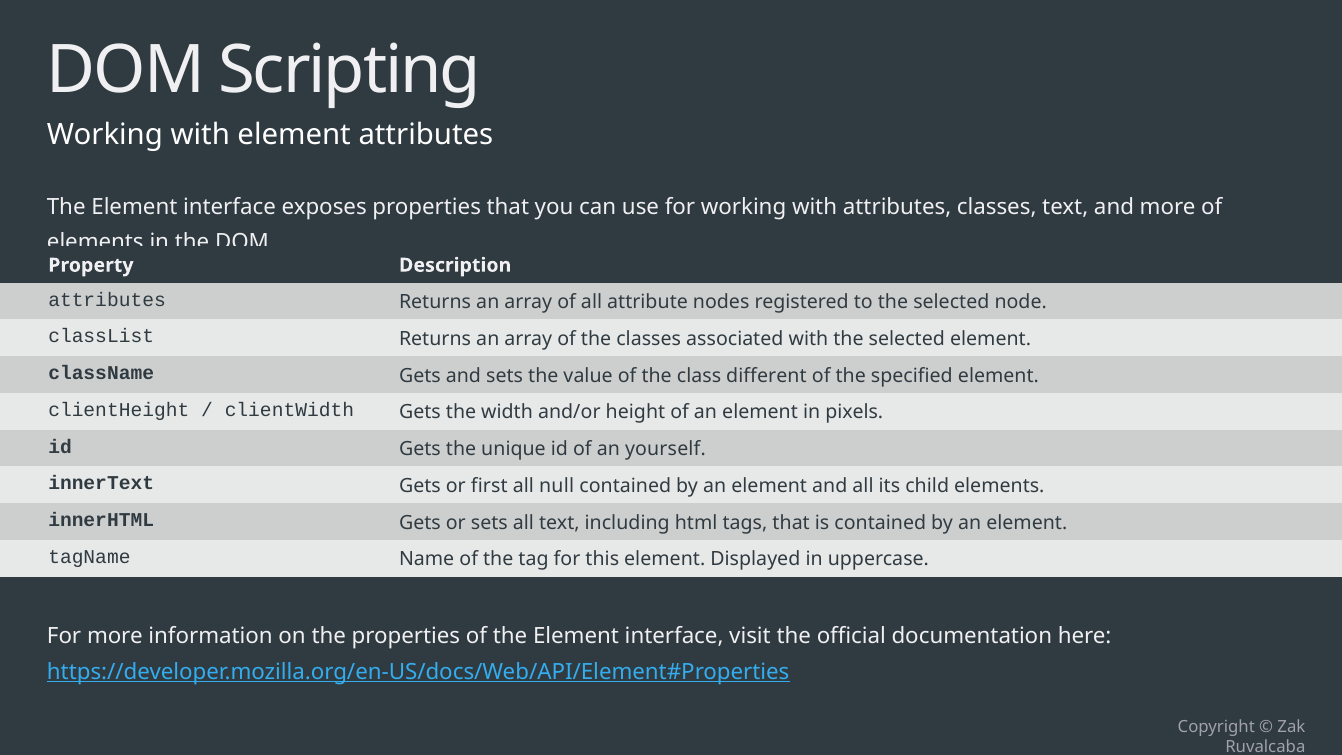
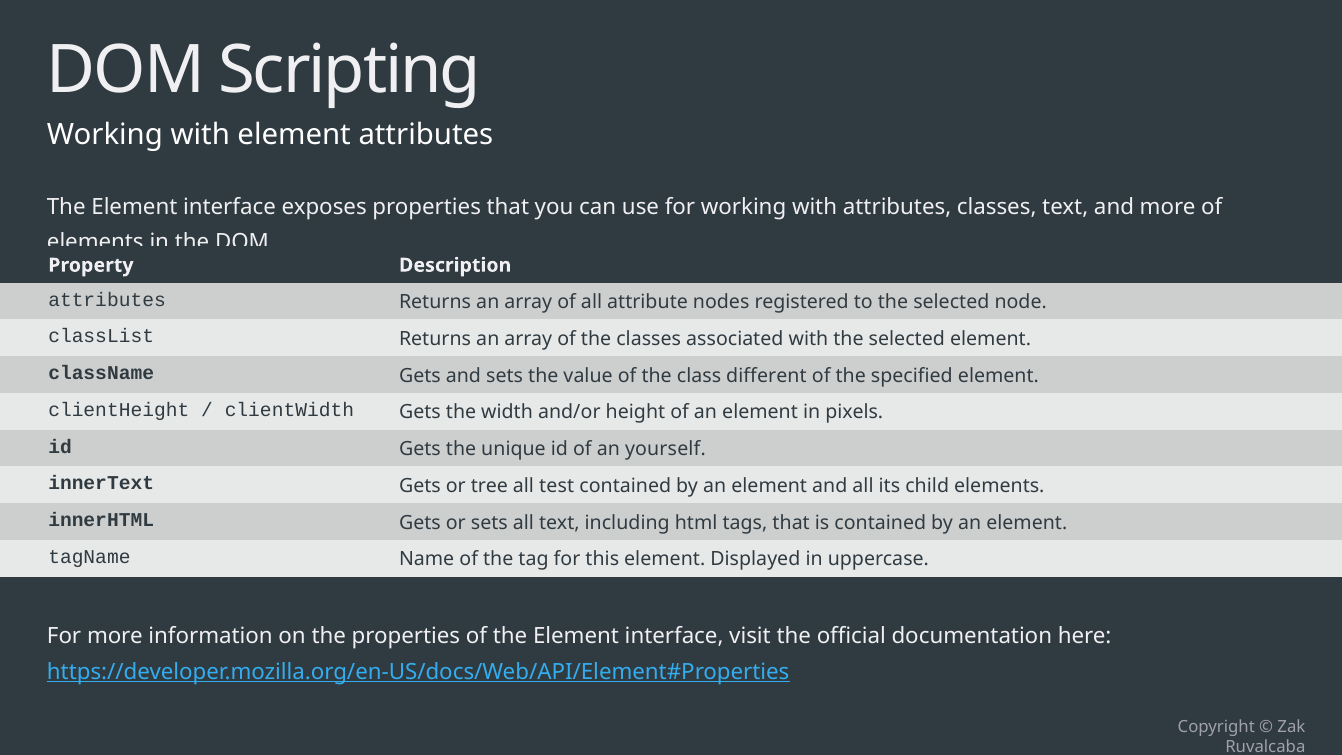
first: first -> tree (489, 486)
null: null -> test (557, 486)
